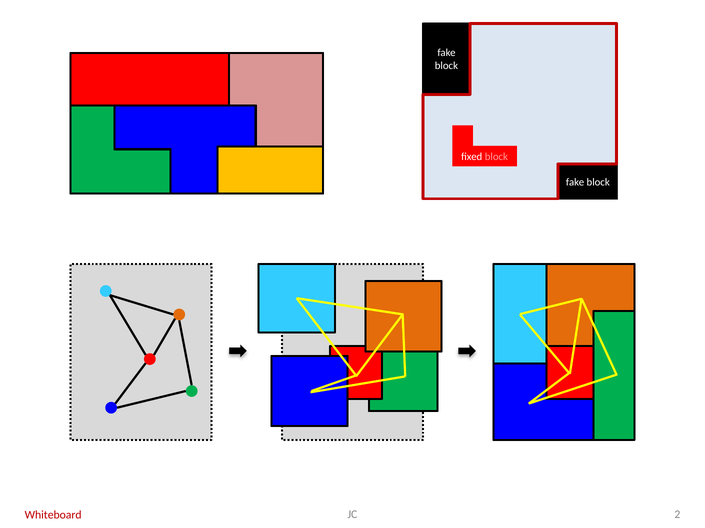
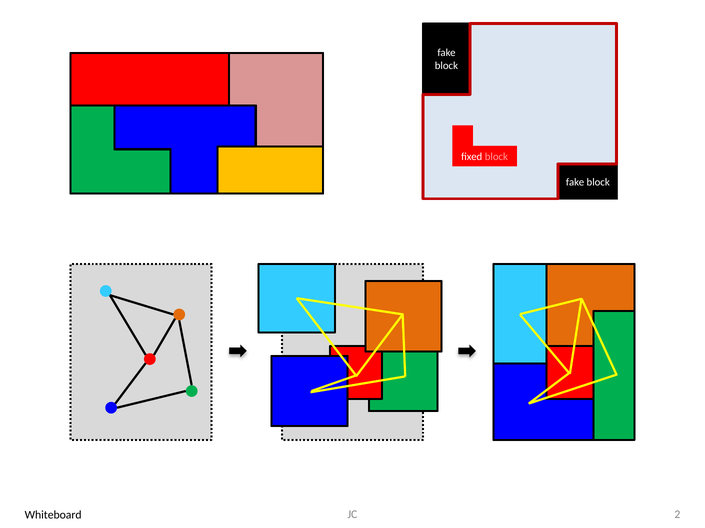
Whiteboard colour: red -> black (53, 515)
